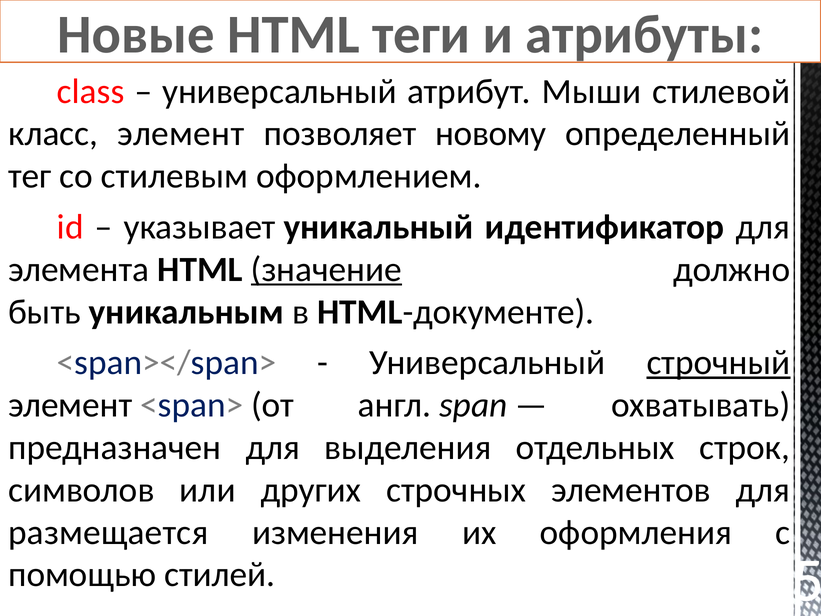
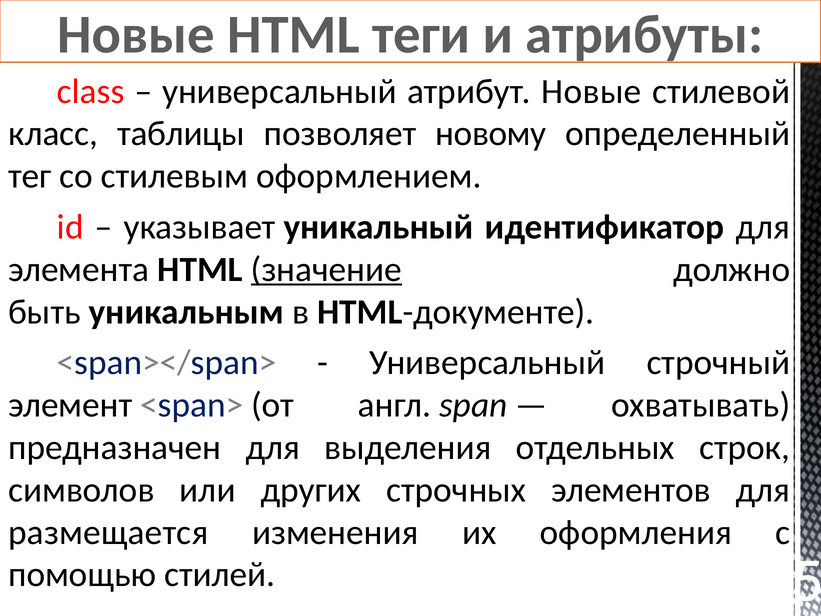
атрибут Мыши: Мыши -> Новые (591, 91)
класс элемент: элемент -> таблицы (181, 134)
строчный underline: present -> none (718, 362)
